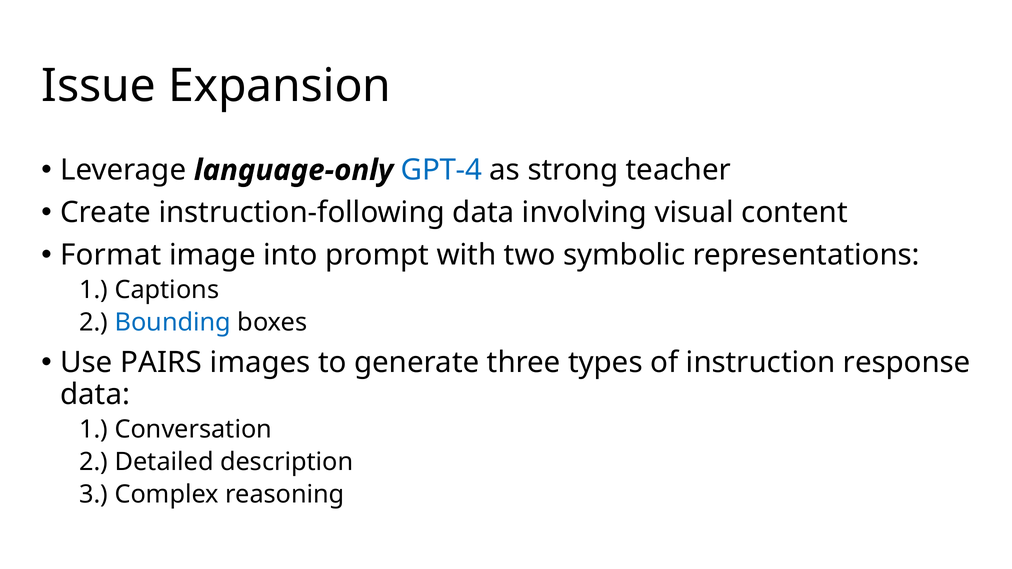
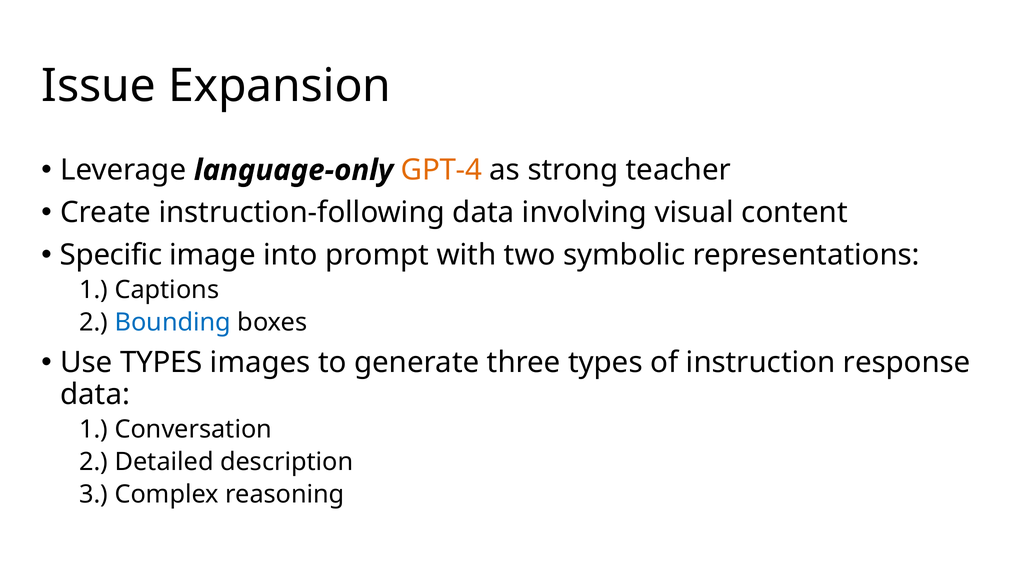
GPT-4 colour: blue -> orange (442, 170)
Format: Format -> Specific (111, 255)
Use PAIRS: PAIRS -> TYPES (161, 363)
